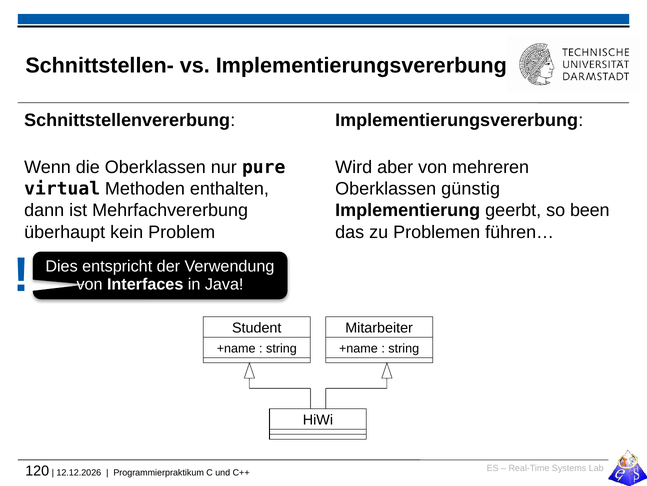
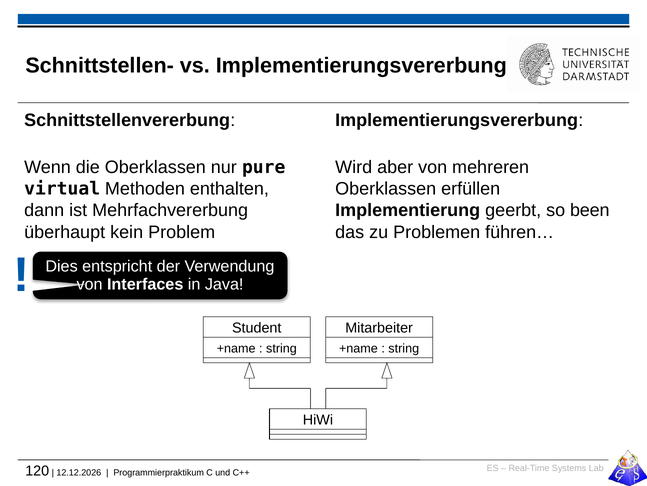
günstig: günstig -> erfüllen (471, 189)
